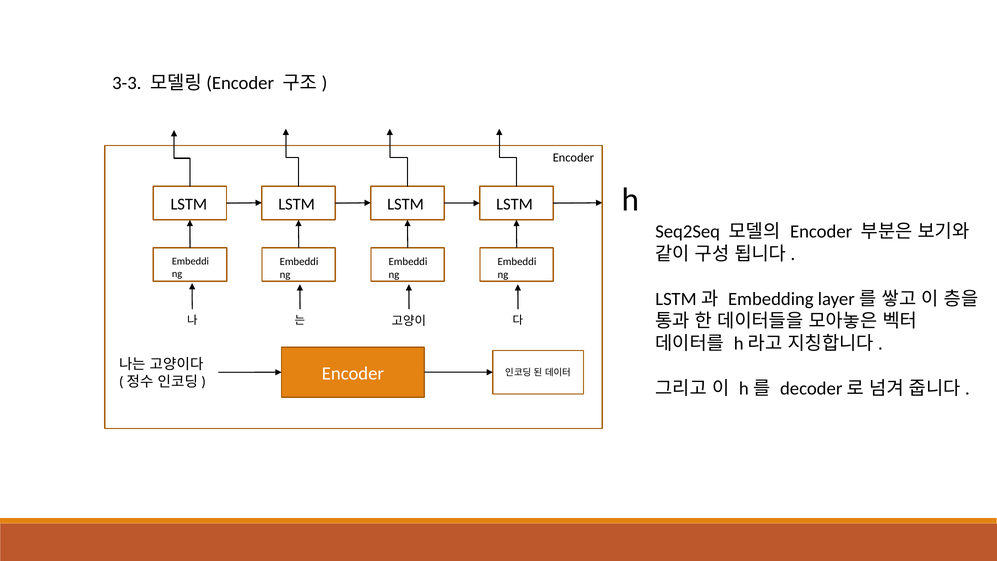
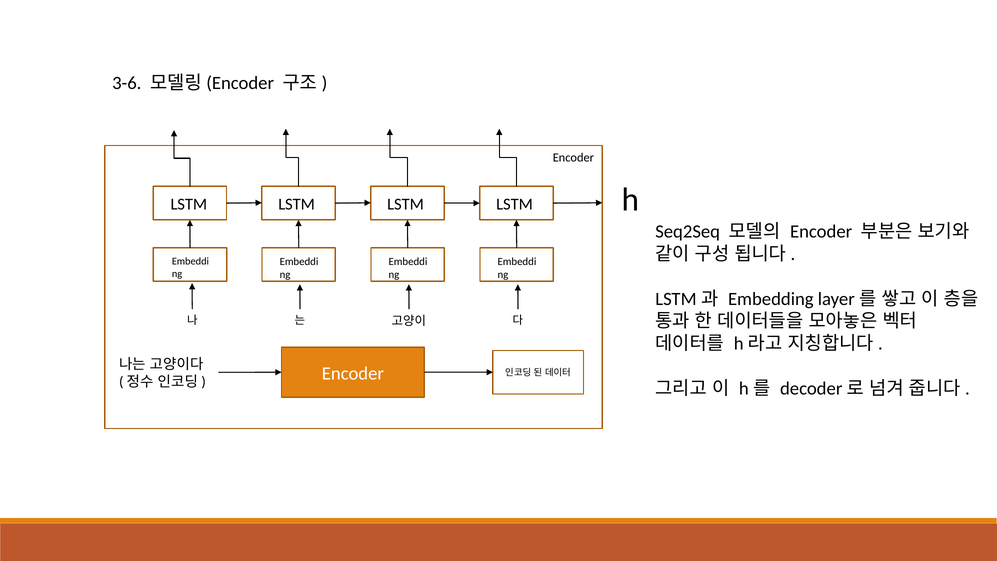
3-3: 3-3 -> 3-6 (127, 83)
